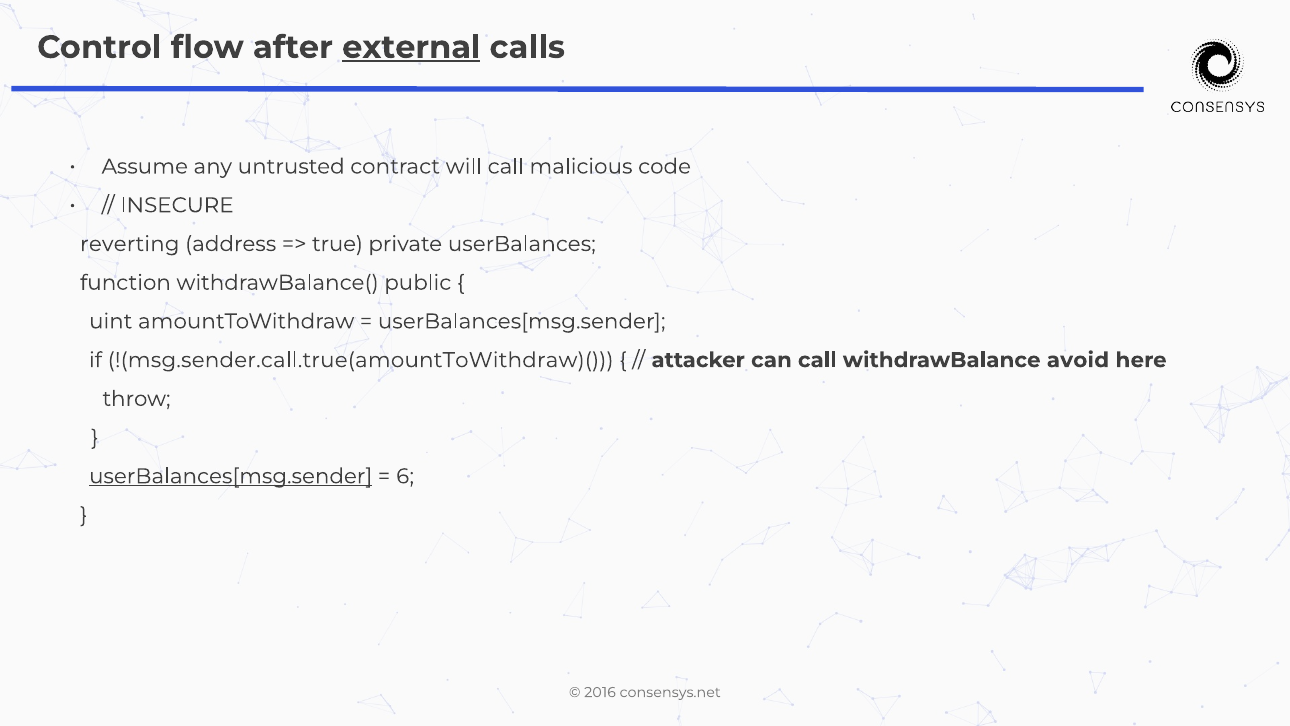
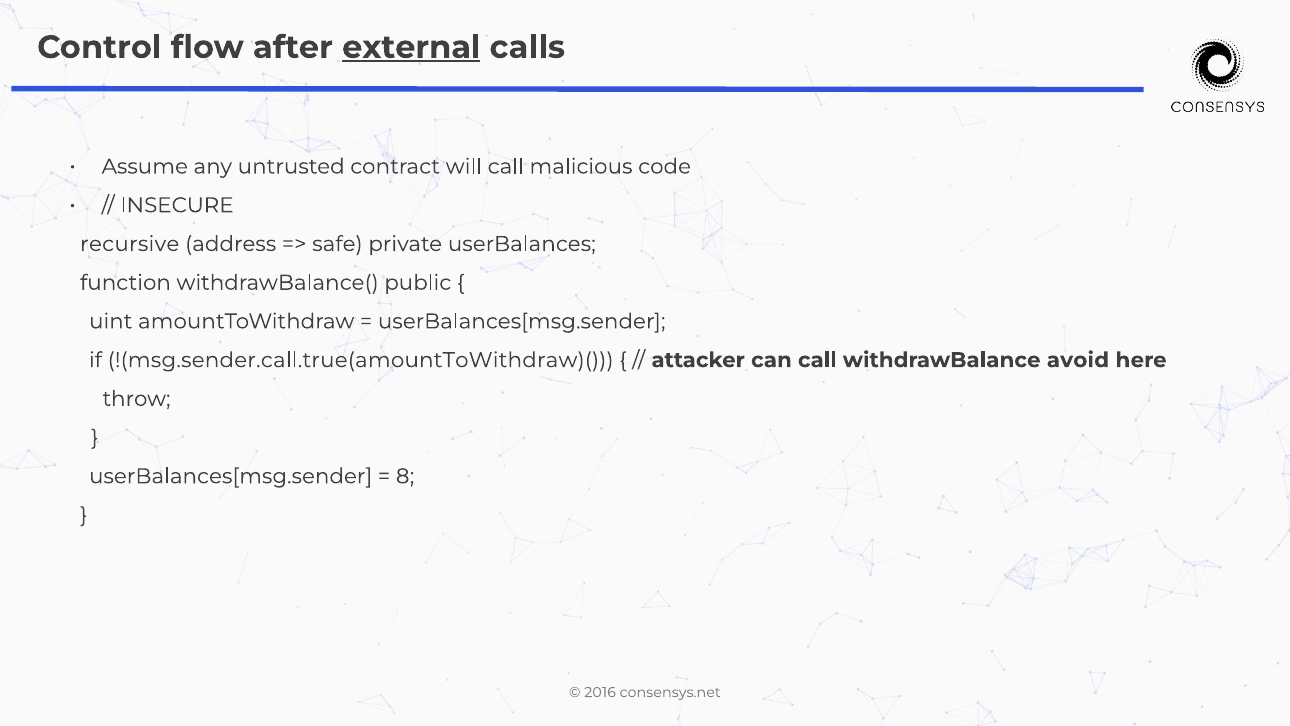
reverting: reverting -> recursive (130, 244)
true: true -> safe (337, 244)
userBalances[msg.sender underline: present -> none (231, 476)
6: 6 -> 8 (405, 476)
